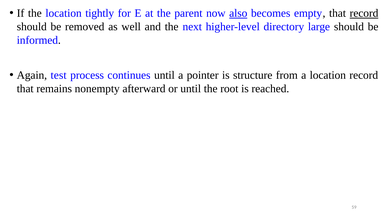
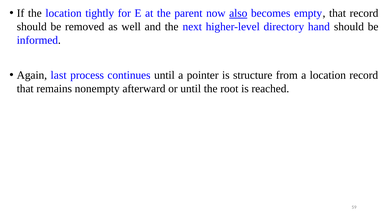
record underline: present -> none (364, 13)
large: large -> hand (319, 27)
test: test -> last (59, 75)
